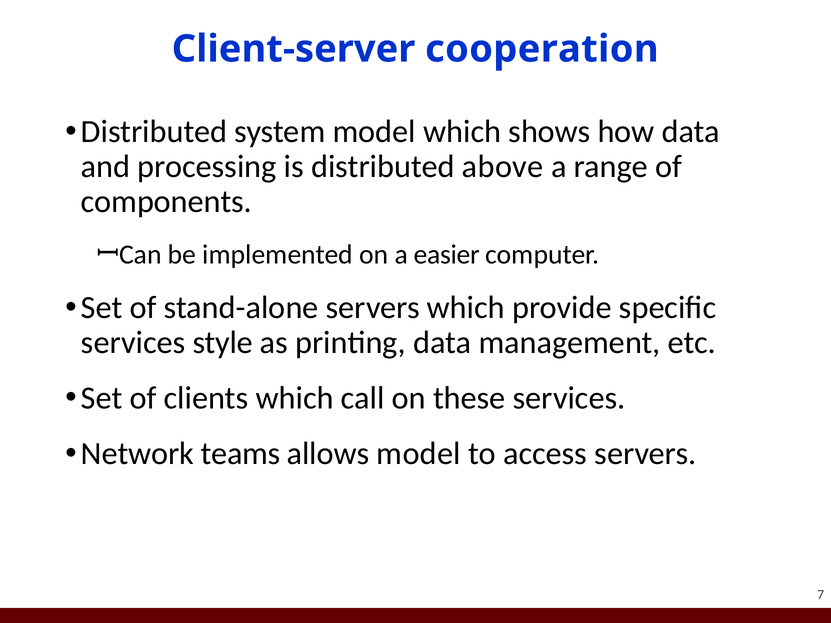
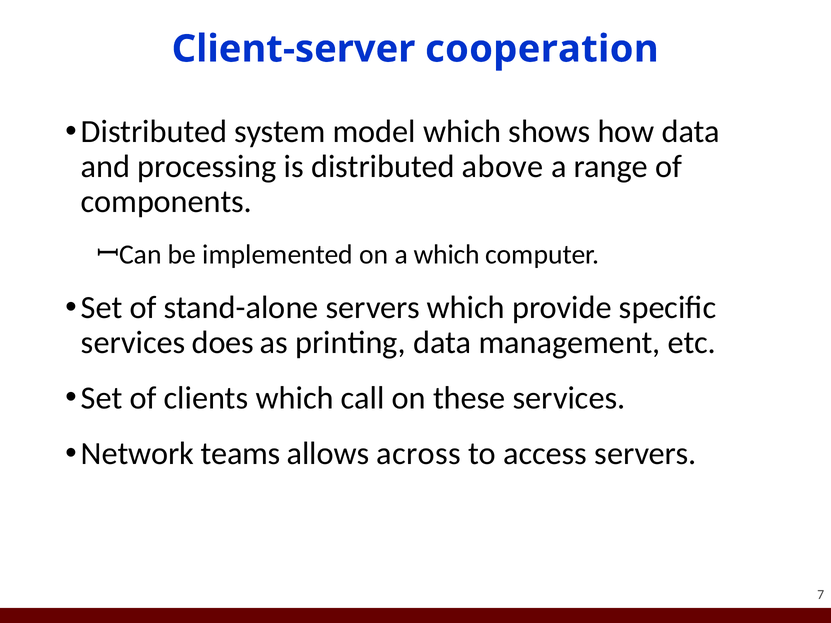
a easier: easier -> which (447, 255)
style: style -> does (223, 343)
allows model: model -> across (419, 454)
